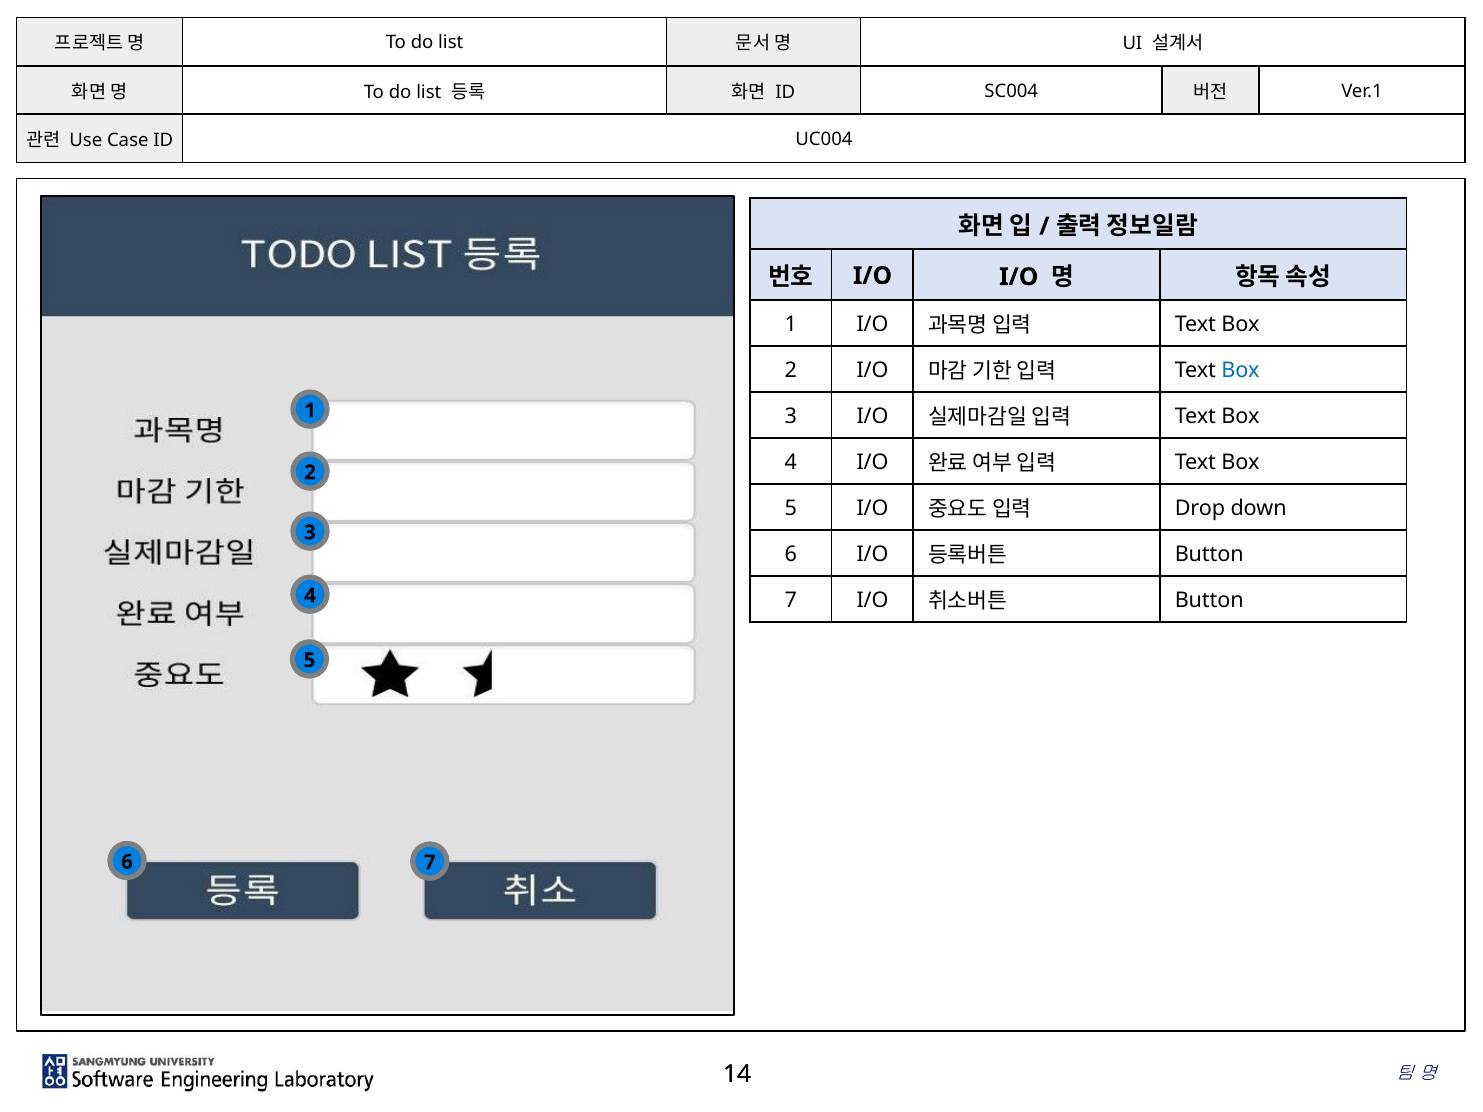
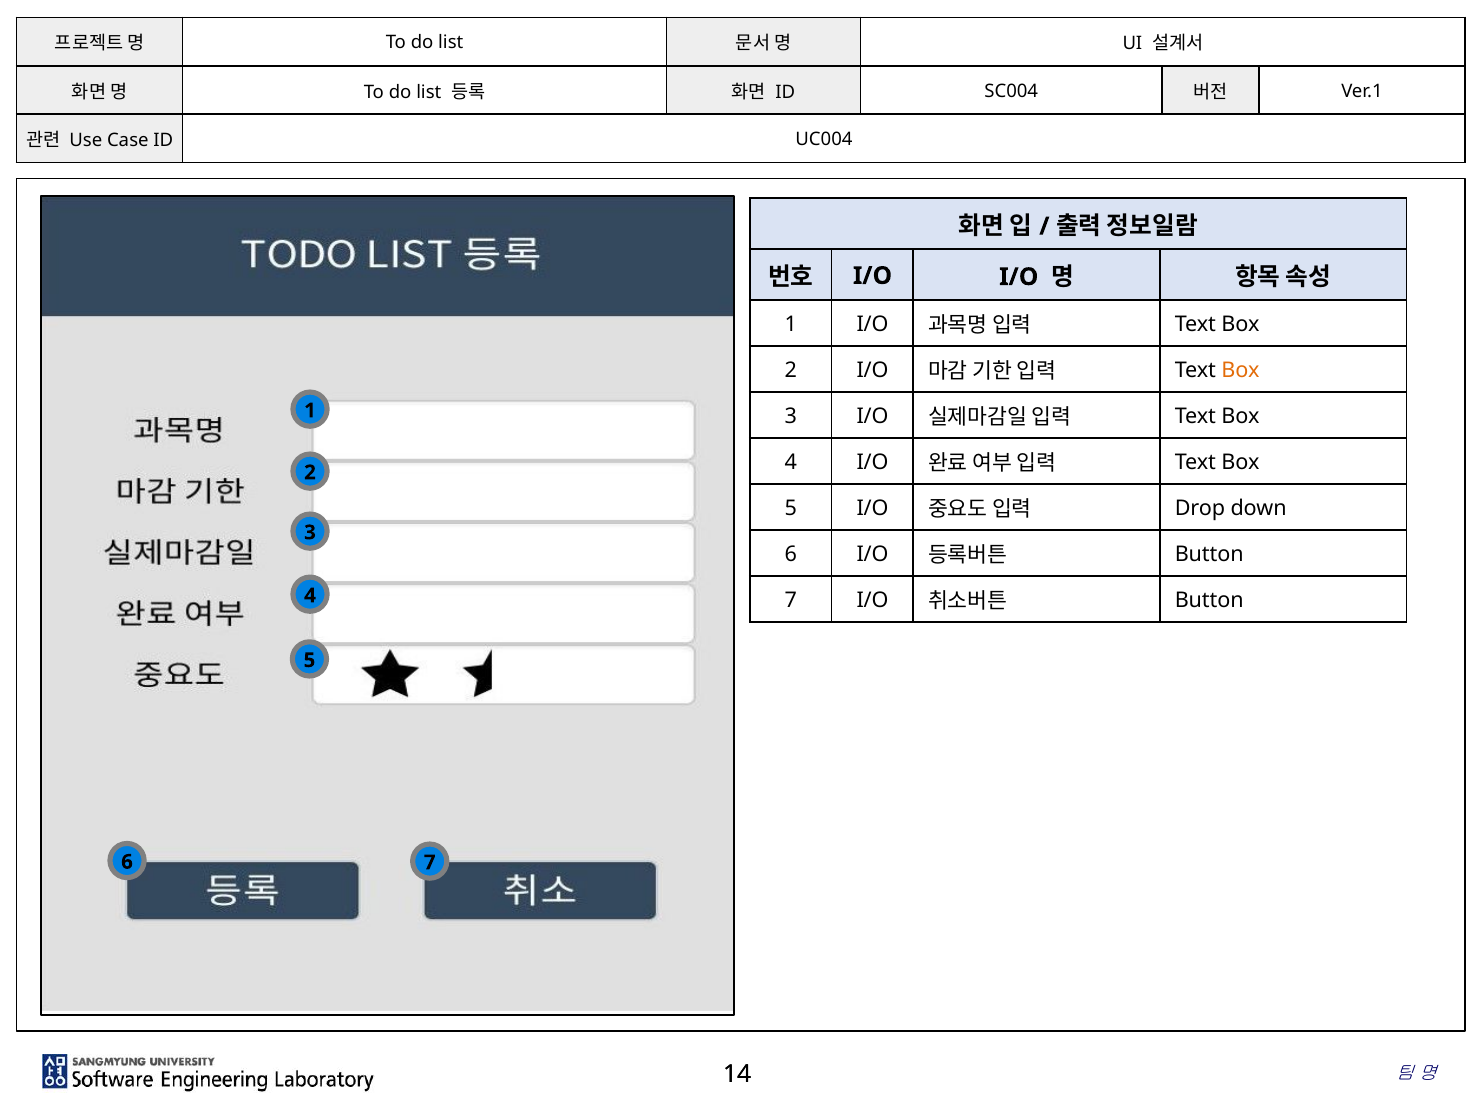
Box colour: blue -> orange (1241, 370)
